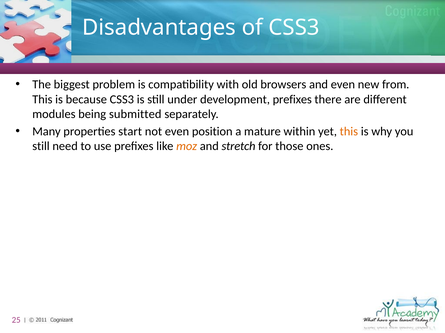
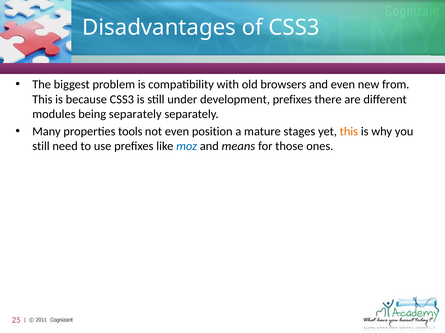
being submitted: submitted -> separately (135, 114)
start: start -> tools (130, 132)
within: within -> stages (299, 132)
moz colour: orange -> blue (187, 147)
stretch: stretch -> means (238, 147)
